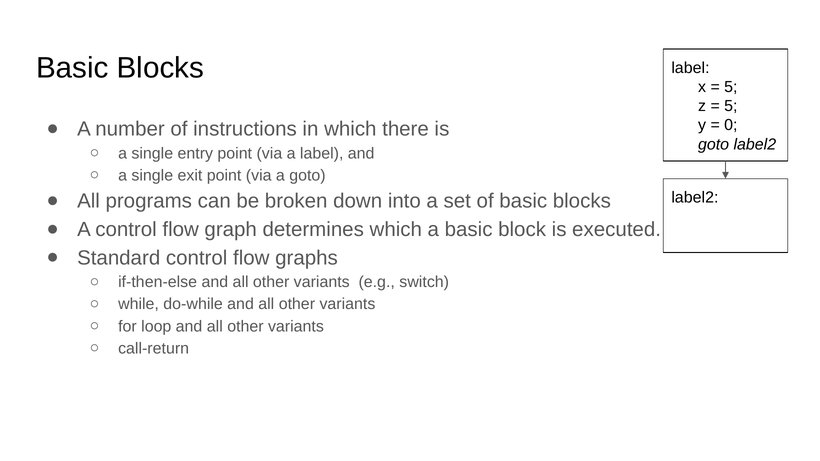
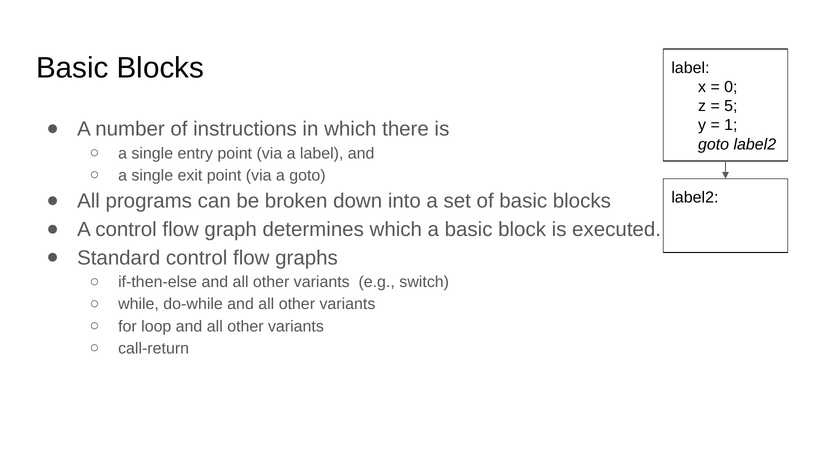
5: 5 -> 0 (731, 87)
0: 0 -> 1 (731, 125)
